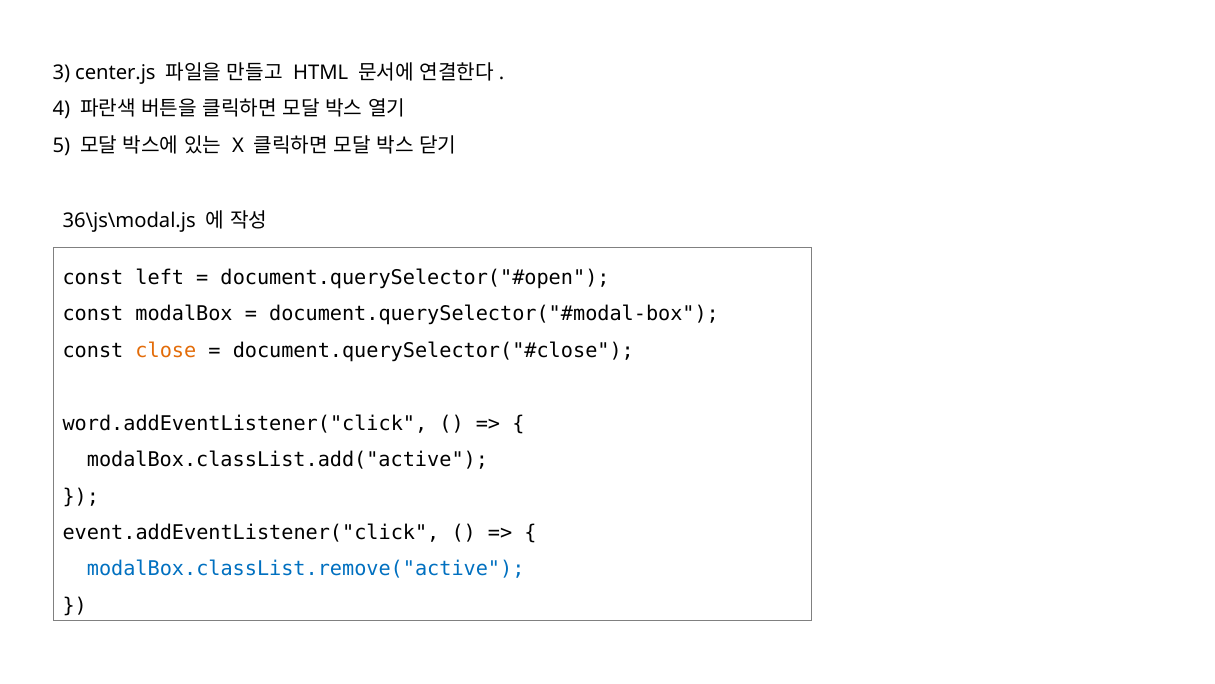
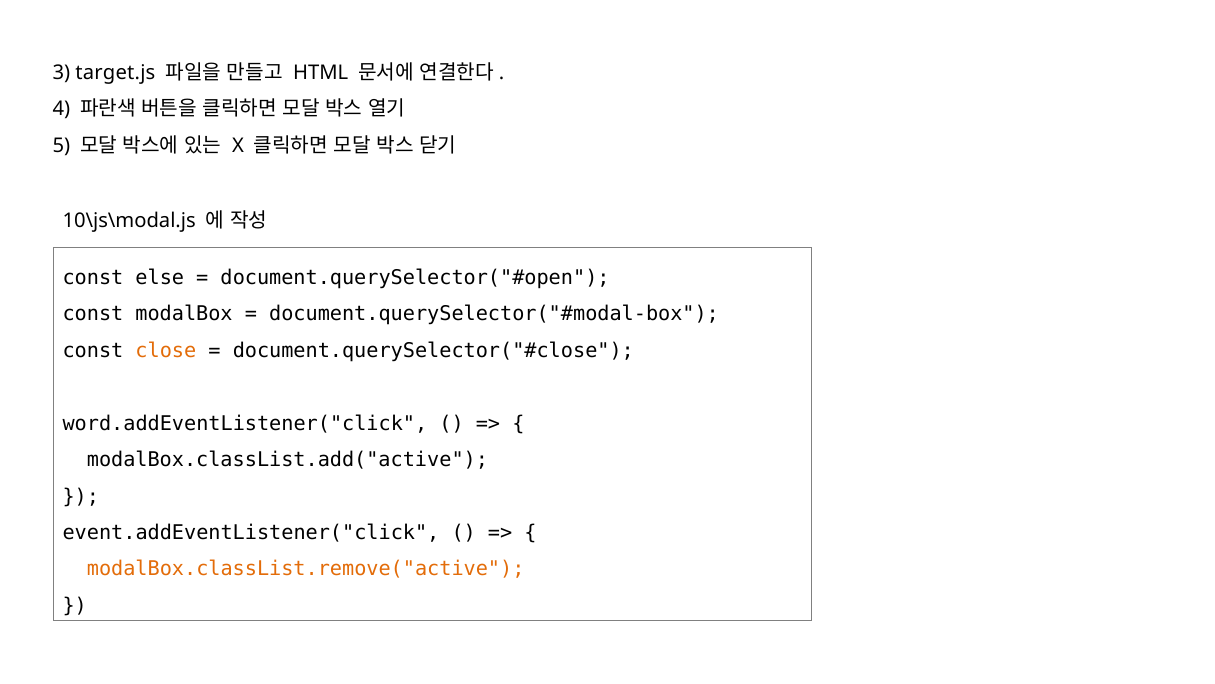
center.js: center.js -> target.js (115, 73)
36\js\modal.js: 36\js\modal.js -> 10\js\modal.js (129, 221)
left: left -> else (160, 277)
modalBox.classList.remove("active colour: blue -> orange (306, 569)
